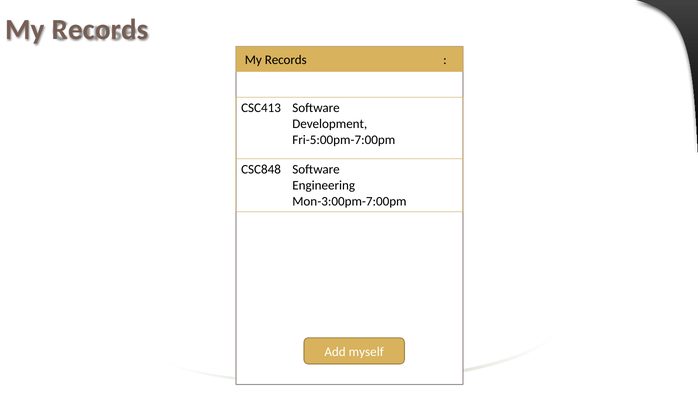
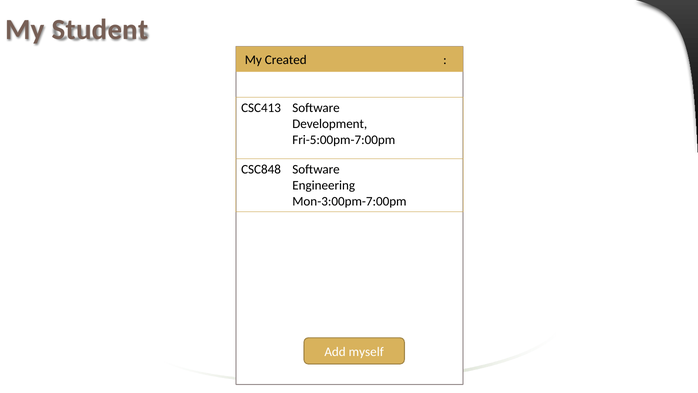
Records: Records -> Student (100, 30)
Records: Records -> Created (286, 60)
